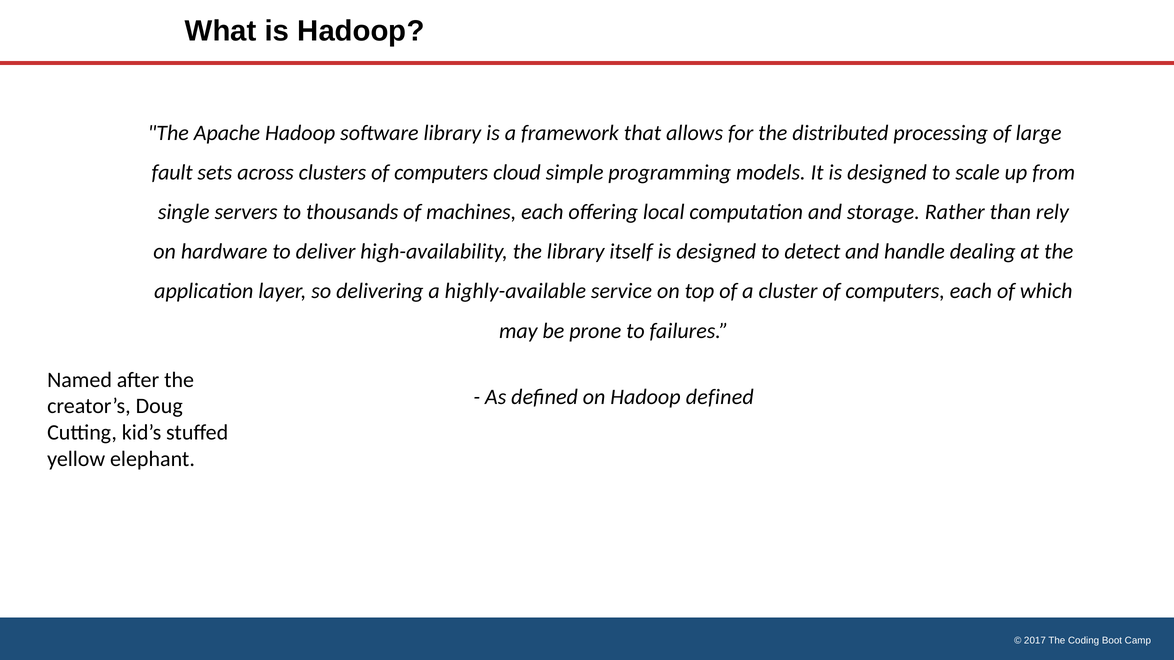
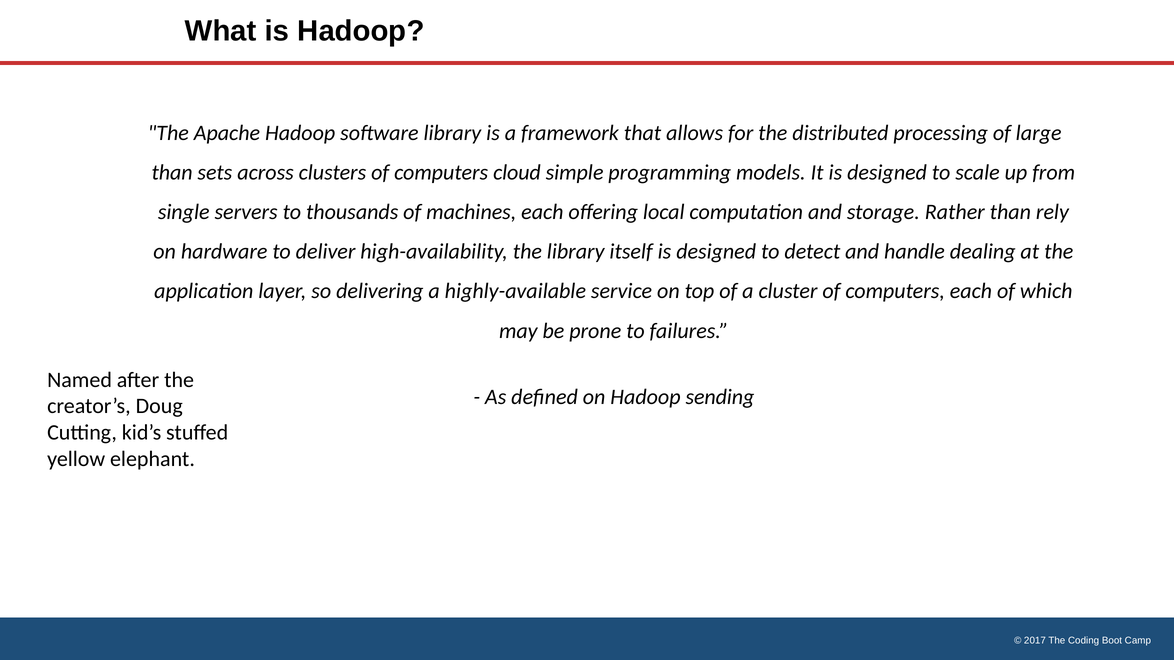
fault: fault -> than (172, 172)
Hadoop defined: defined -> sending (720, 397)
